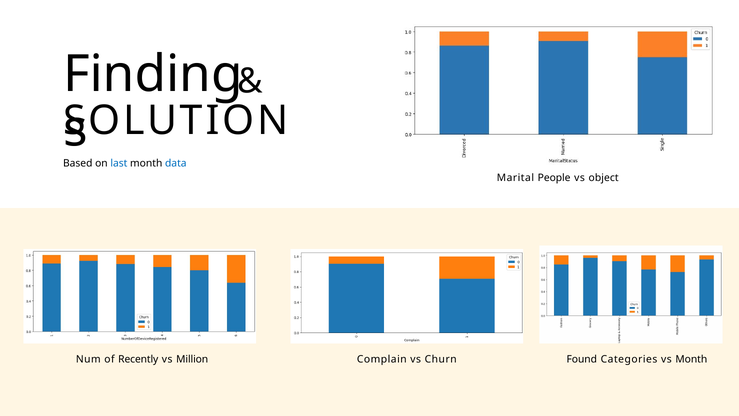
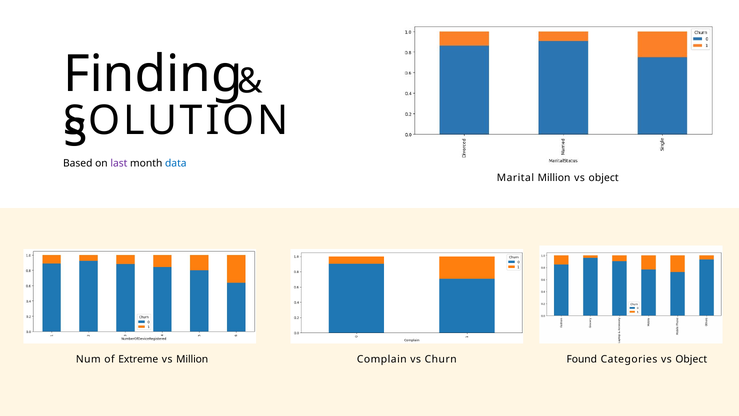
last colour: blue -> purple (119, 163)
Marital People: People -> Million (554, 178)
Recently: Recently -> Extreme (138, 359)
Categories vs Month: Month -> Object (691, 359)
